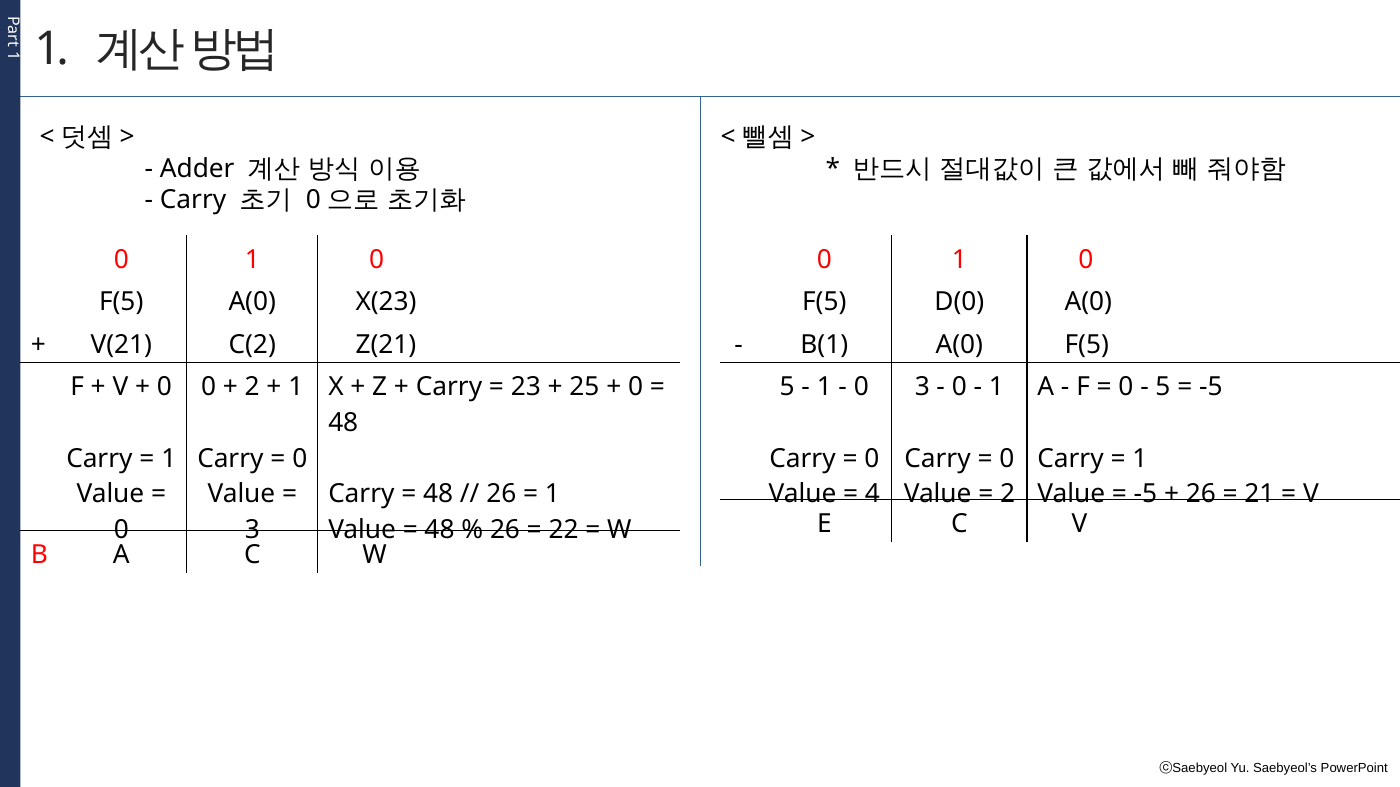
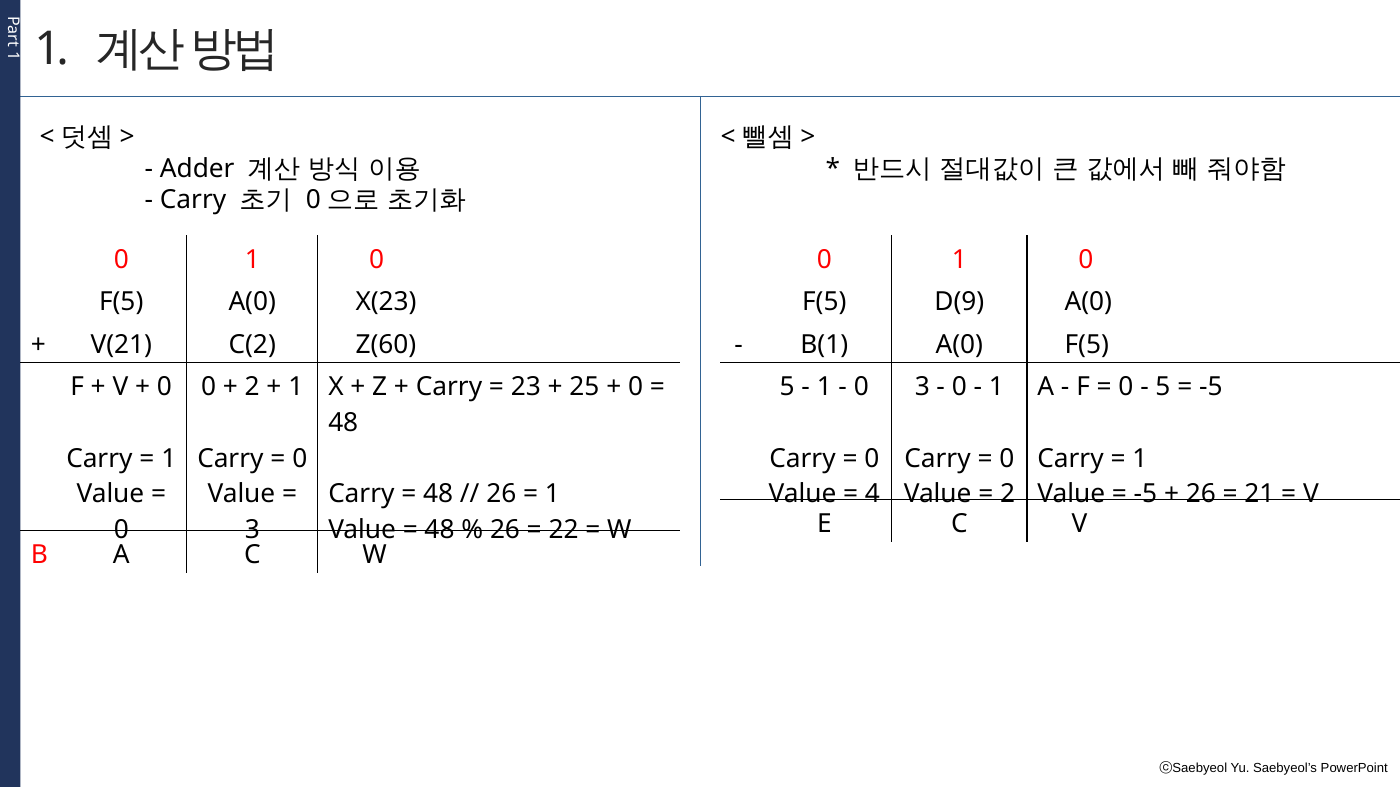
D(0: D(0 -> D(9 (959, 302)
Z(21: Z(21 -> Z(60 (386, 345)
